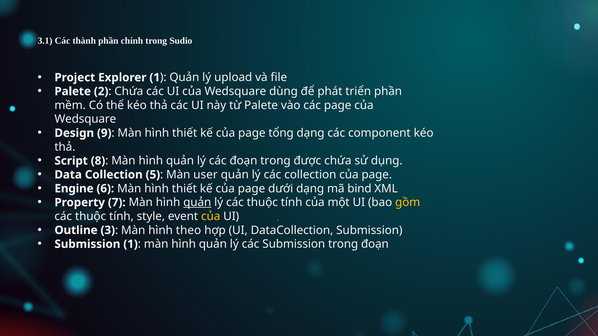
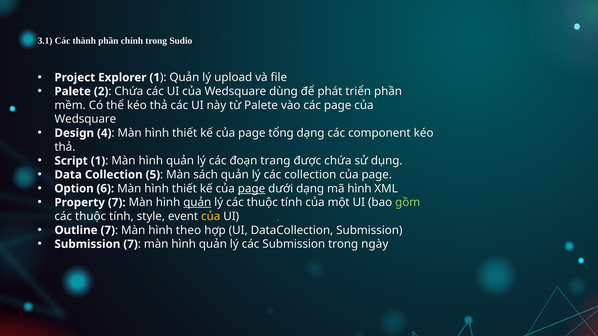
9: 9 -> 4 (104, 133)
Script 8: 8 -> 1 (98, 161)
đoạn trong: trong -> trang (275, 161)
user: user -> sách (206, 175)
Engine: Engine -> Option (74, 189)
page underline: none -> present (252, 189)
mã bind: bind -> hình (359, 189)
gồm colour: yellow -> light green (408, 203)
Outline 3: 3 -> 7 (108, 230)
Submission 1: 1 -> 7 (131, 244)
trong đoạn: đoạn -> ngày (375, 244)
